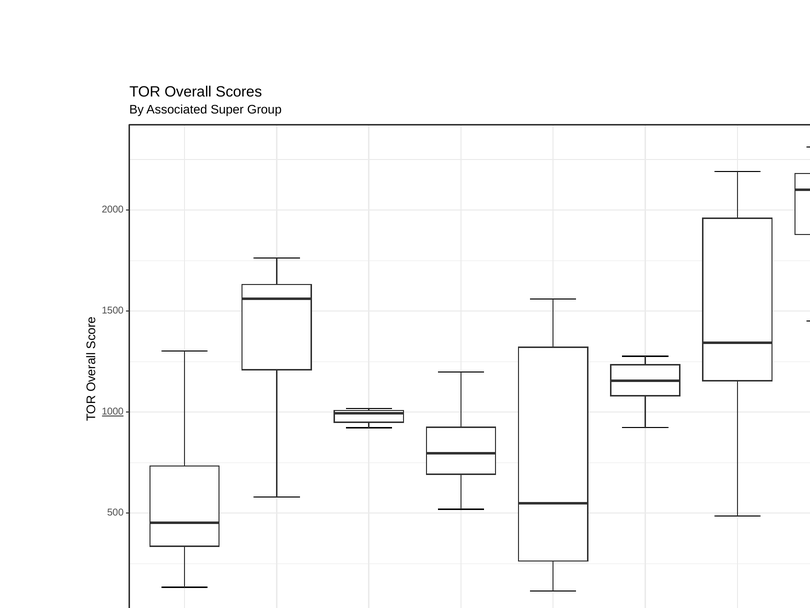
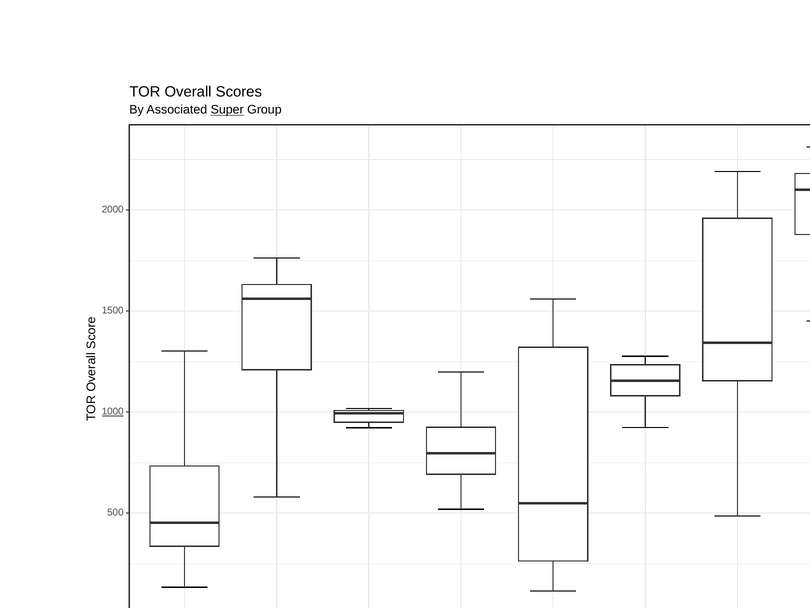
Super underline: none -> present (227, 110)
